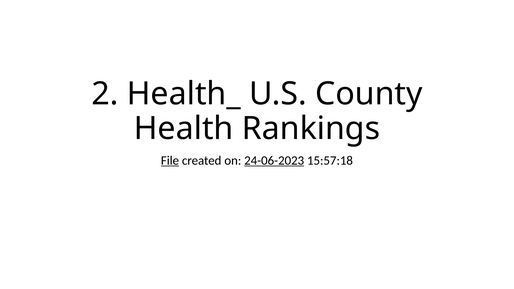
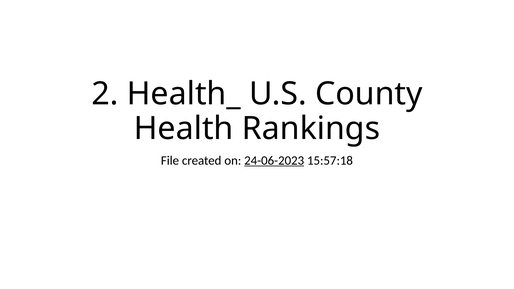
File underline: present -> none (170, 161)
